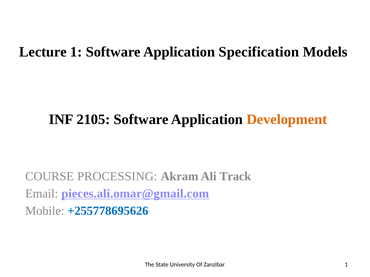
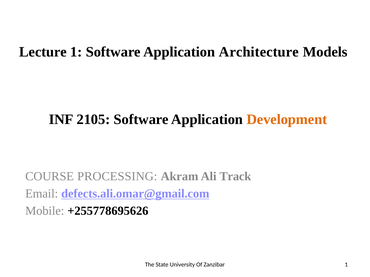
Specification: Specification -> Architecture (259, 52)
pieces.ali.omar@gmail.com: pieces.ali.omar@gmail.com -> defects.ali.omar@gmail.com (135, 194)
+255778695626 colour: blue -> black (108, 211)
